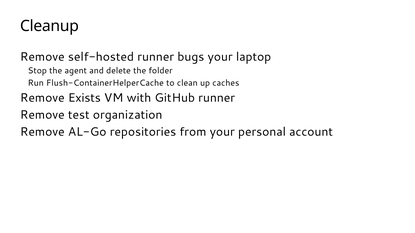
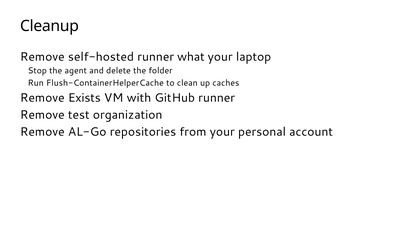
bugs: bugs -> what (191, 57)
